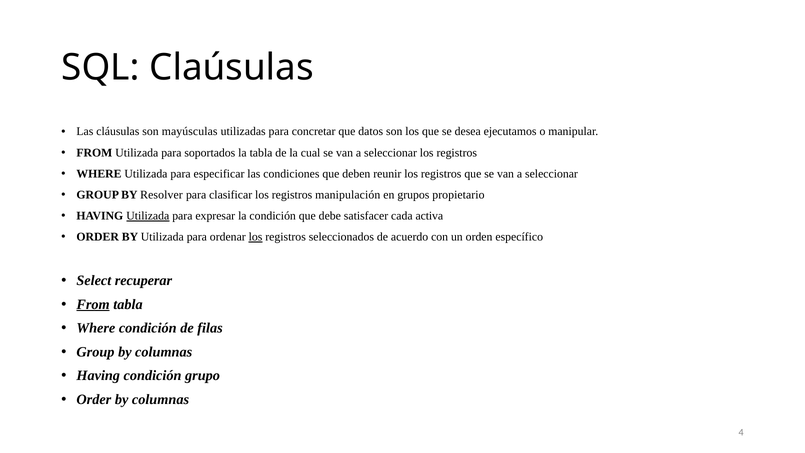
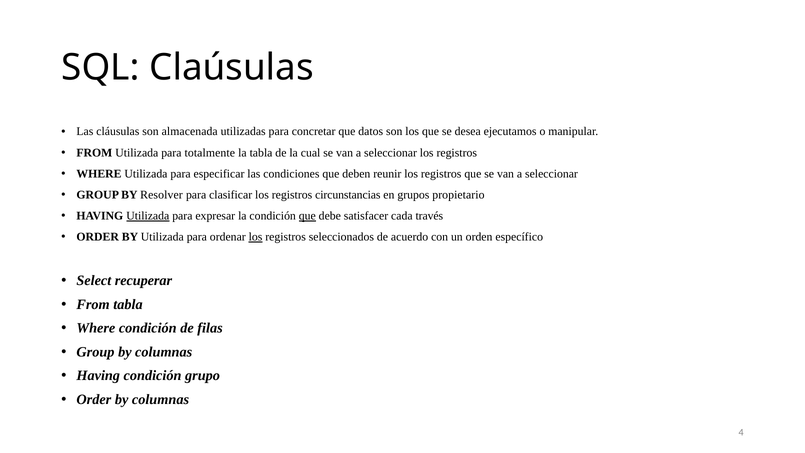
mayúsculas: mayúsculas -> almacenada (190, 132)
soportados: soportados -> totalmente (210, 153)
manipulación: manipulación -> circunstancias (348, 195)
que underline: none -> present (307, 216)
activa: activa -> través (429, 216)
From underline: present -> none (93, 304)
